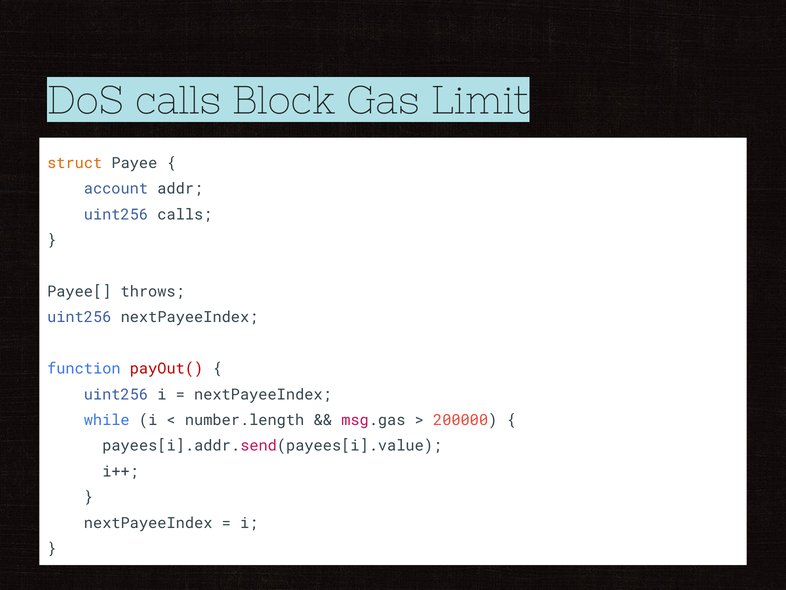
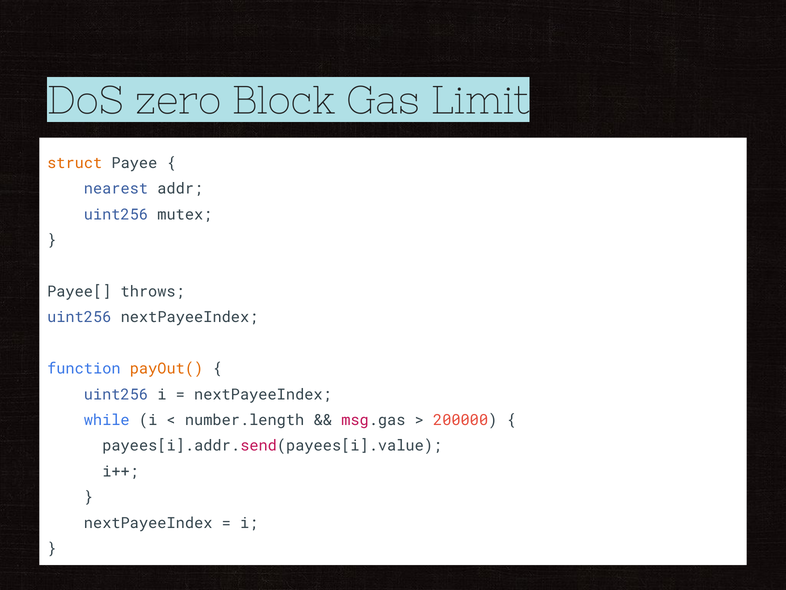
DoS calls: calls -> zero (178, 101)
account: account -> nearest (116, 189)
uint256 calls: calls -> mutex (185, 214)
payOut( colour: red -> orange (167, 368)
